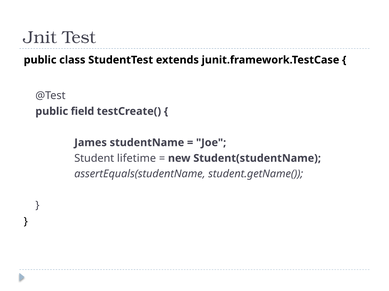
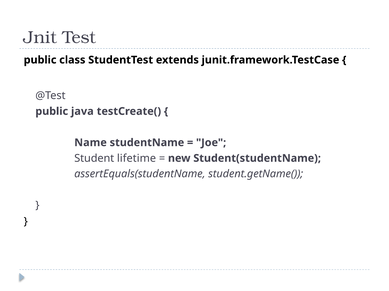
field: field -> java (82, 112)
James: James -> Name (91, 143)
